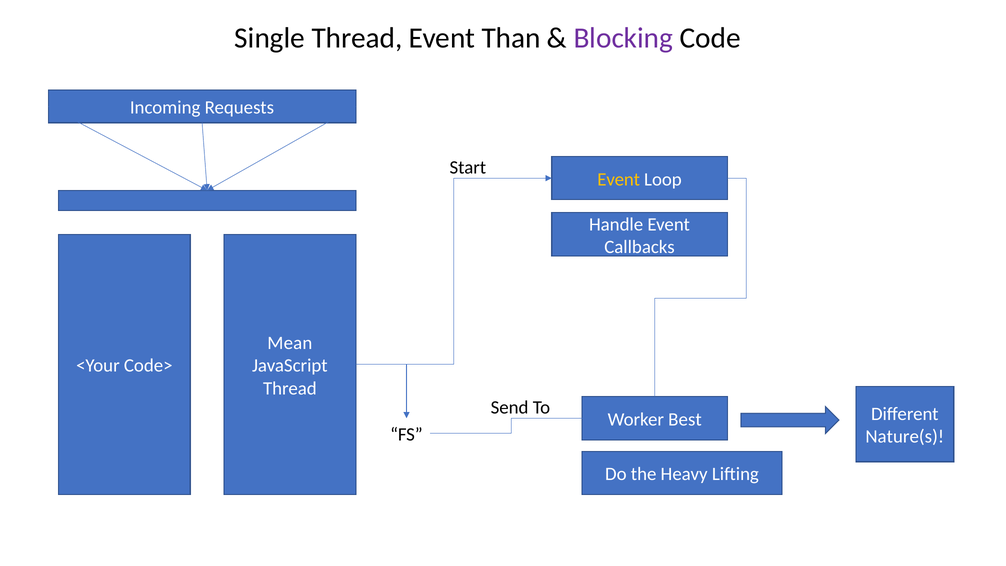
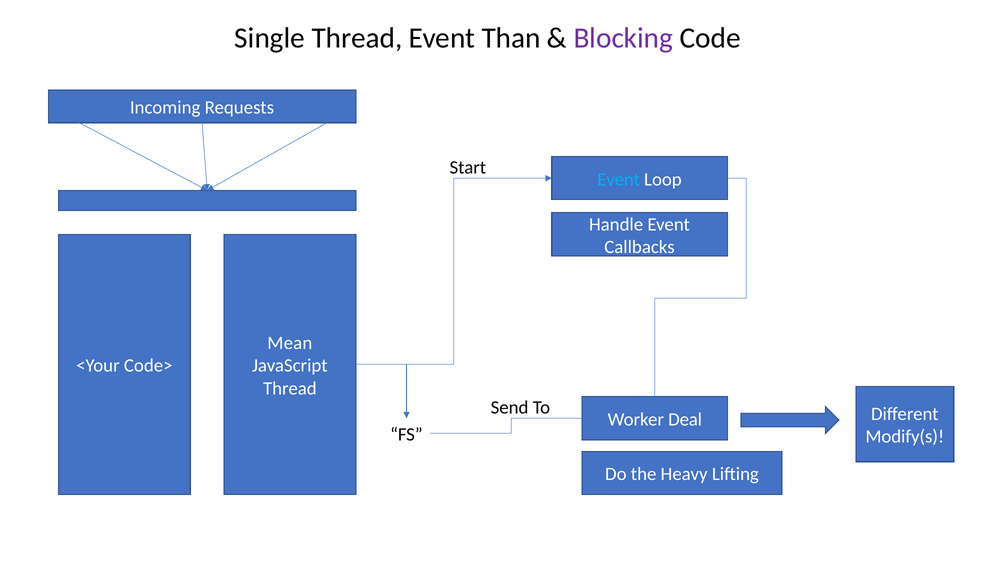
Event colour: yellow -> light blue (619, 179)
Best: Best -> Deal (685, 419)
Nature(s: Nature(s -> Modify(s (905, 437)
